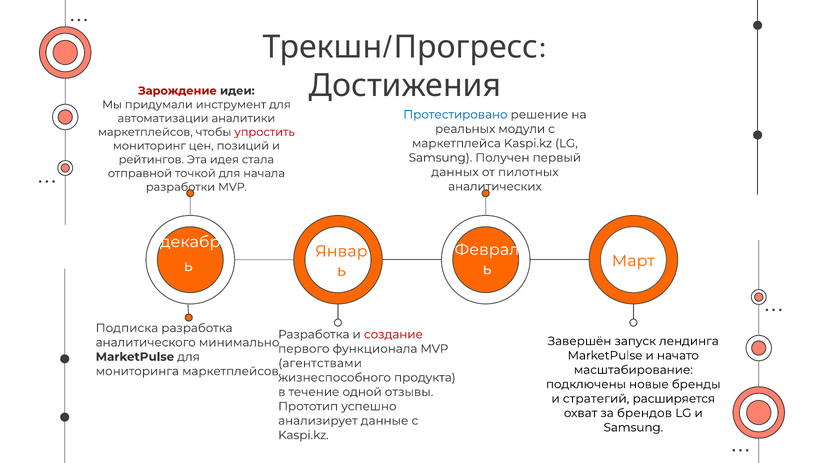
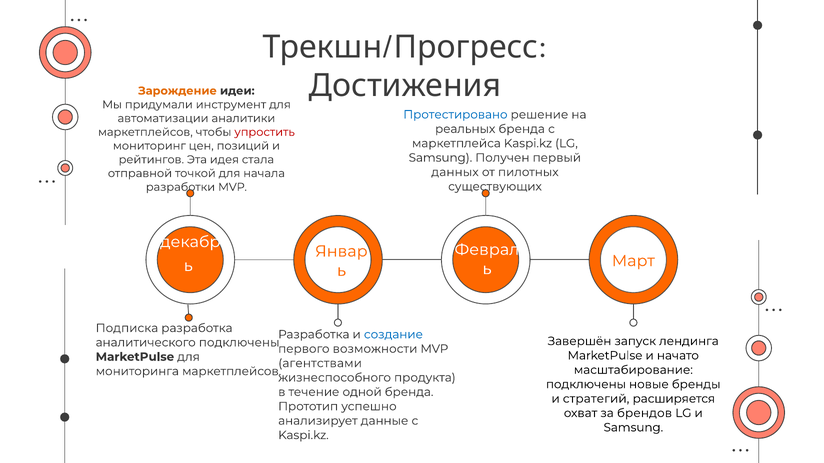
Зарождение colour: red -> orange (178, 91)
реальных модули: модули -> бренда (522, 129)
аналитических: аналитических -> существующих (495, 187)
создание colour: red -> blue (393, 335)
аналитического минимально: минимально -> подключены (239, 343)
функционала: функционала -> возможности (375, 349)
одной отзывы: отзывы -> бренда (409, 392)
